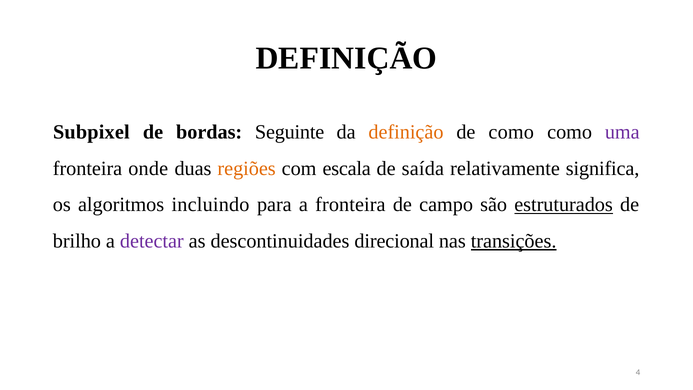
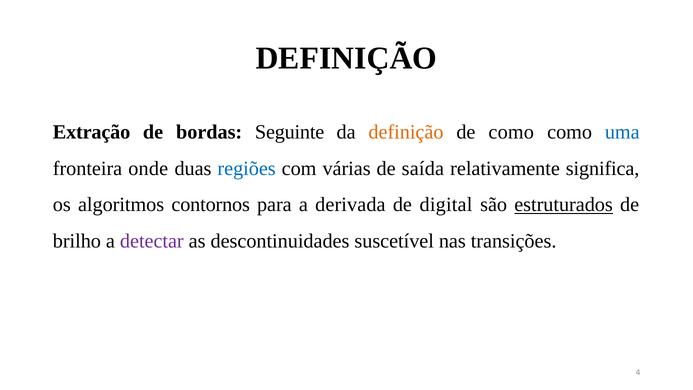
Subpixel: Subpixel -> Extração (92, 132)
uma colour: purple -> blue (622, 132)
regiões colour: orange -> blue (247, 168)
escala: escala -> várias (347, 168)
incluindo: incluindo -> contornos (211, 205)
a fronteira: fronteira -> derivada (350, 205)
campo: campo -> digital (446, 205)
direcional: direcional -> suscetível (394, 241)
transições underline: present -> none (514, 241)
